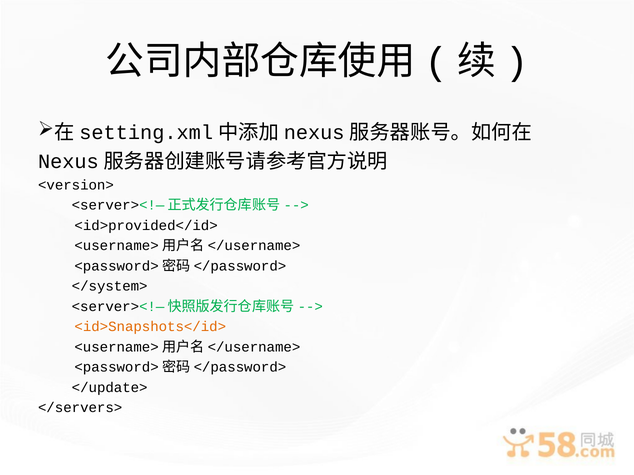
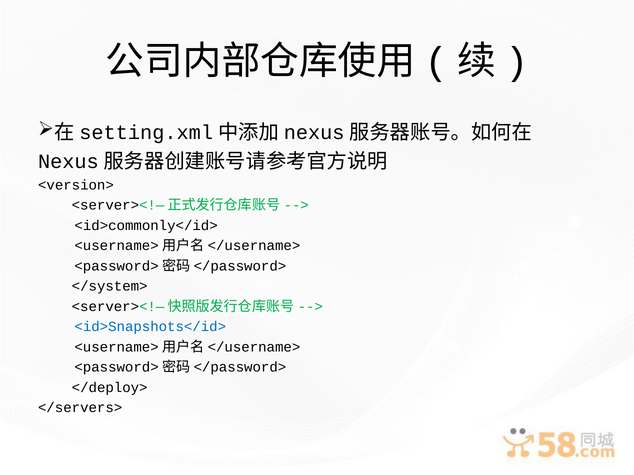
<id>provided</id>: <id>provided</id> -> <id>commonly</id> (146, 226)
<id>Snapshots</id> colour: orange -> blue (150, 327)
</update>: </update> -> </deploy> (110, 388)
